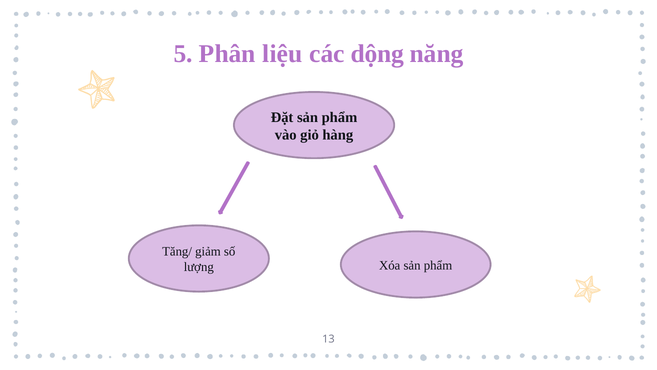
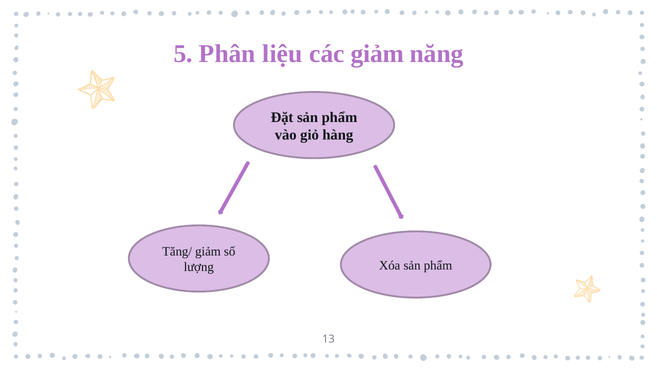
các dộng: dộng -> giảm (377, 54)
